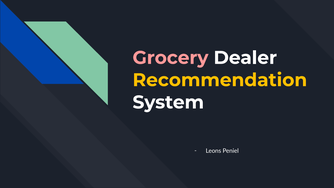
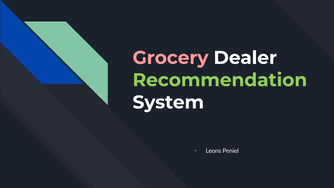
Recommendation colour: yellow -> light green (220, 80)
